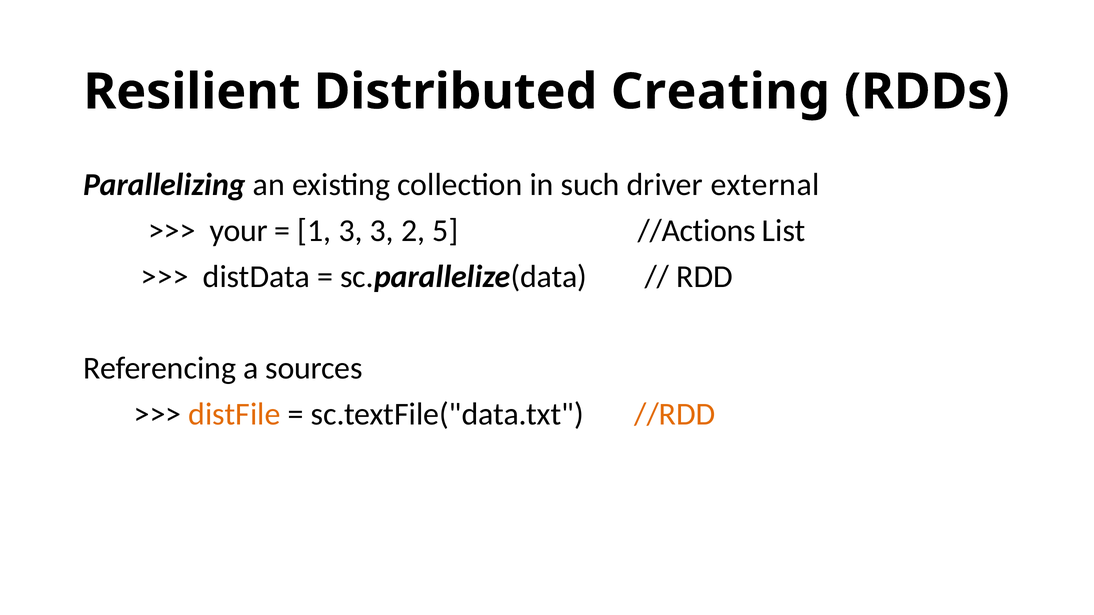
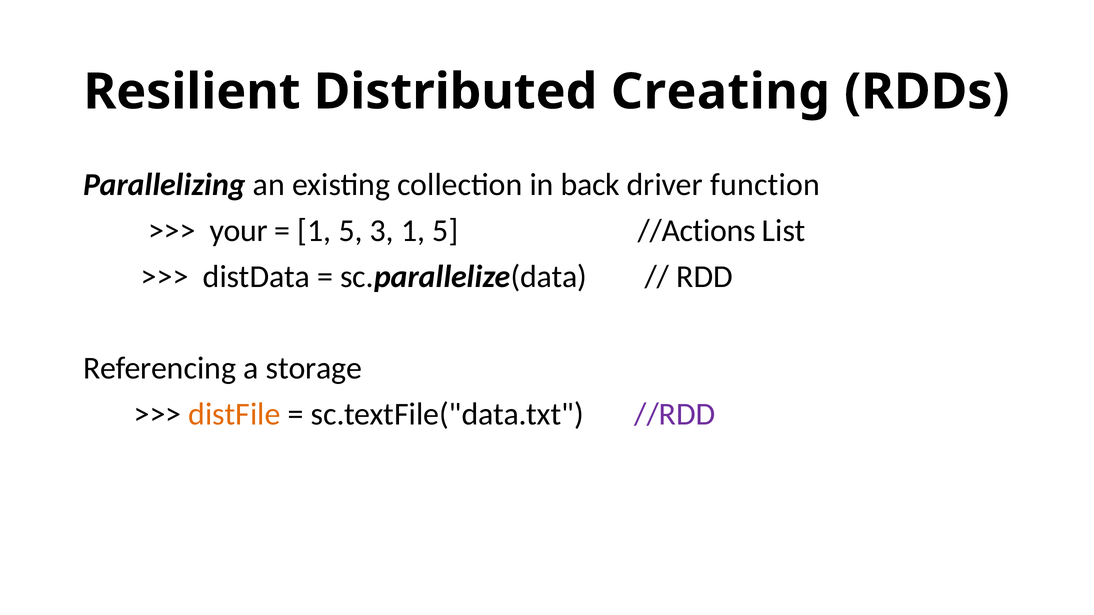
such: such -> back (590, 185)
external: external -> function (765, 185)
3: 3 -> 5 (351, 231)
3 2: 2 -> 1 (413, 231)
sources: sources -> storage (314, 368)
//RDD colour: orange -> purple (675, 414)
